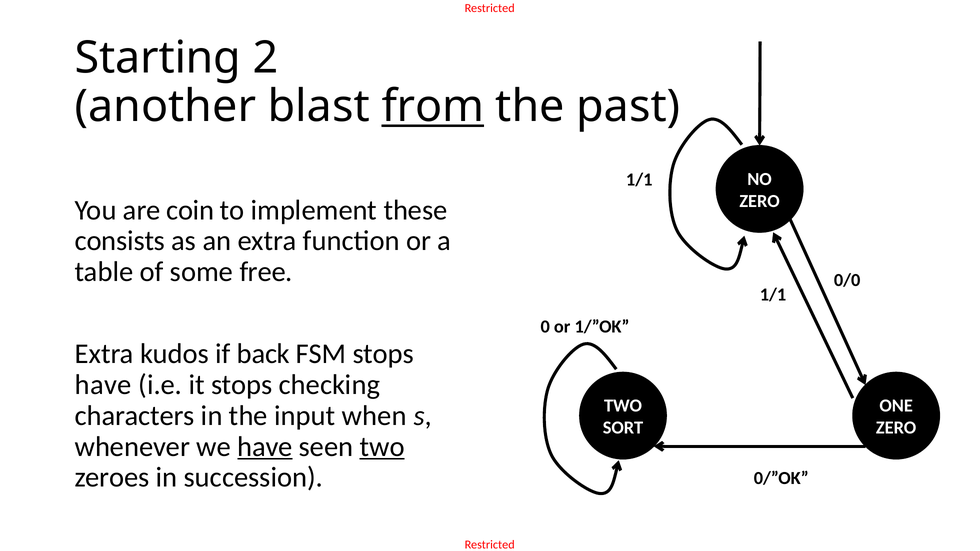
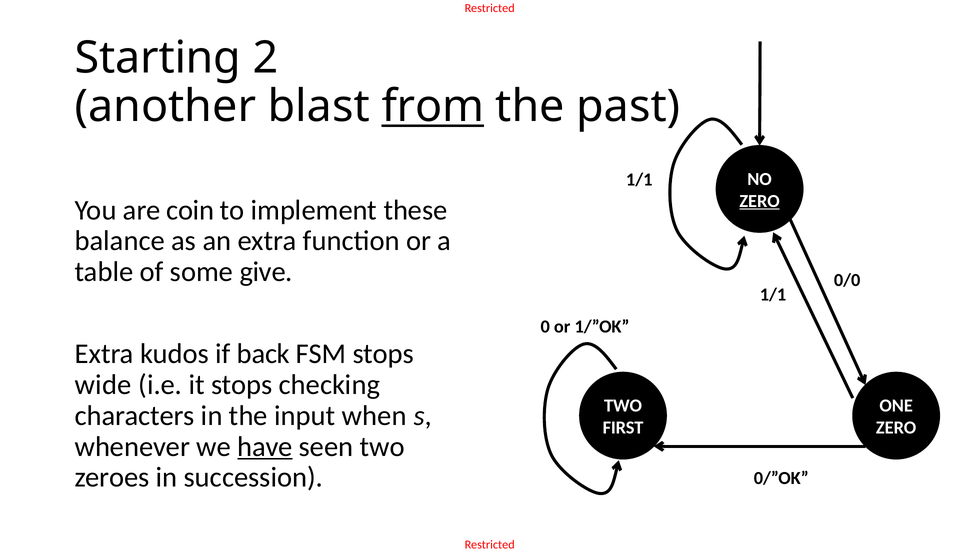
ZERO underline: none -> present (760, 201)
consists: consists -> balance (120, 241)
free: free -> give (266, 272)
have: have -> wide (103, 385)
SORT: SORT -> FIRST (623, 428)
two underline: present -> none (382, 447)
